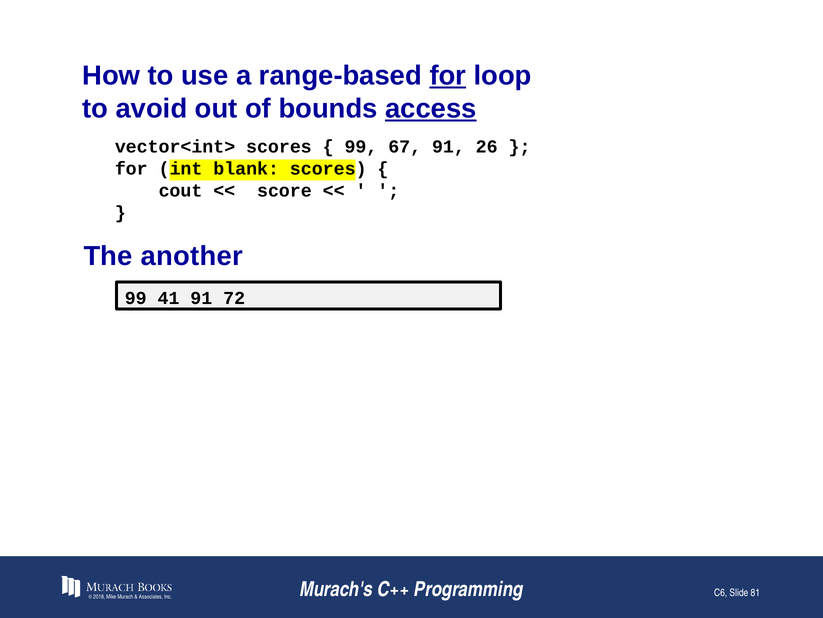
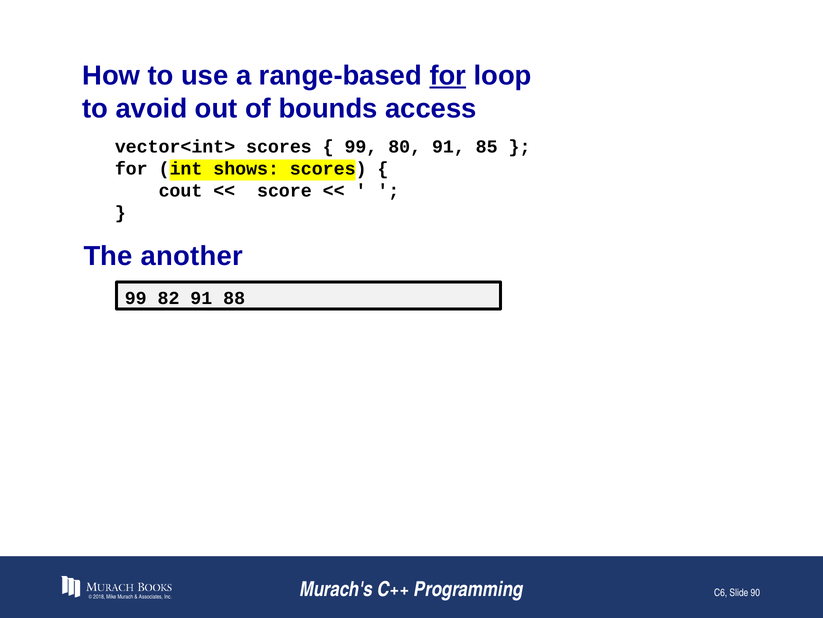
access underline: present -> none (431, 109)
67: 67 -> 80 (405, 147)
26: 26 -> 85 (487, 147)
blank: blank -> shows (246, 169)
41: 41 -> 82 (169, 298)
72: 72 -> 88 (234, 298)
81: 81 -> 90 (755, 592)
